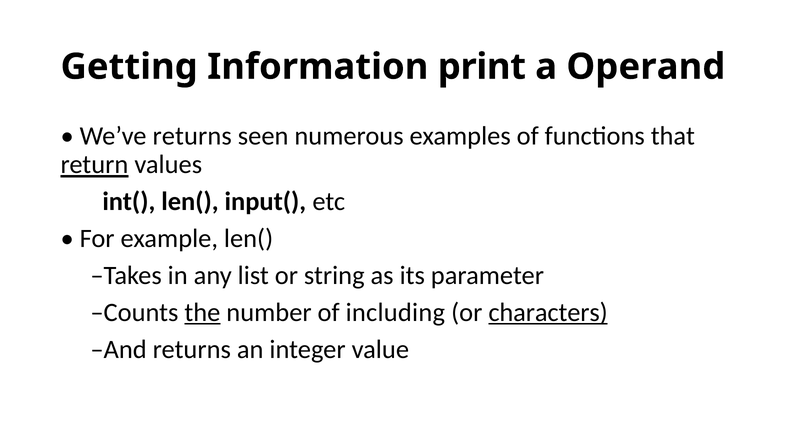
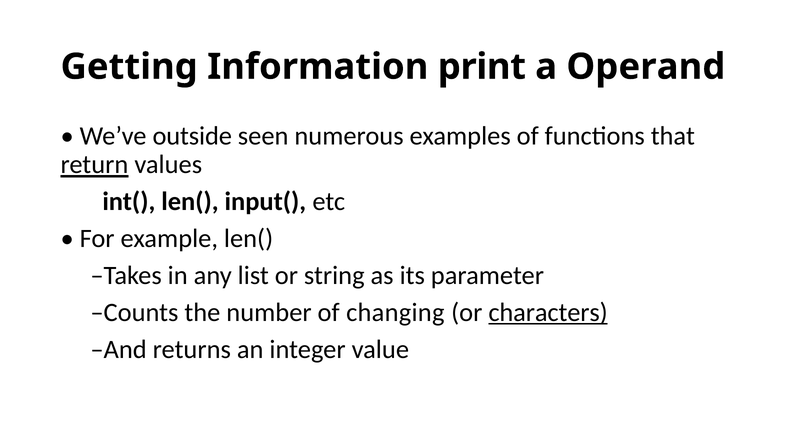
We’ve returns: returns -> outside (192, 136)
the underline: present -> none (202, 312)
including: including -> changing (395, 312)
